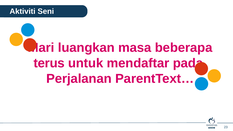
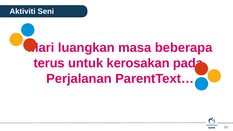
mendaftar: mendaftar -> kerosakan (138, 63)
